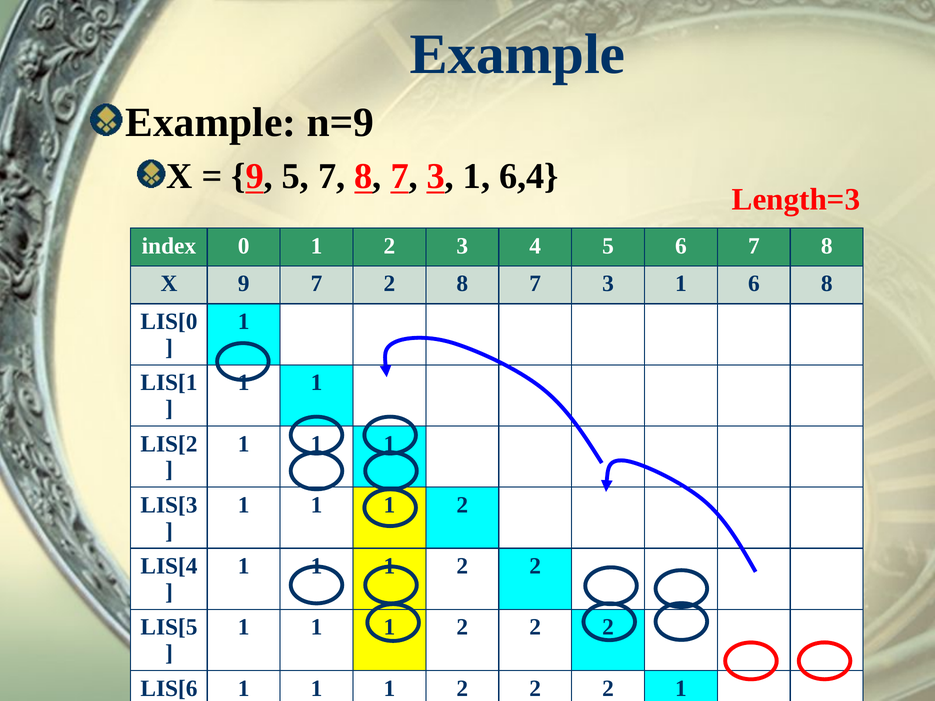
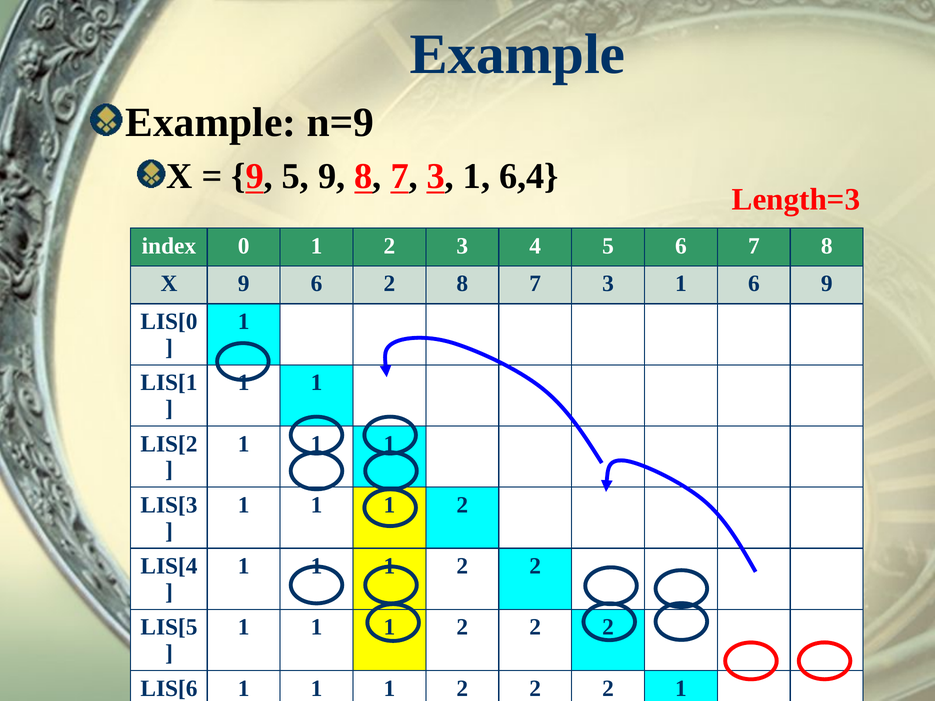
5 7: 7 -> 9 (332, 176)
9 7: 7 -> 6 (317, 284)
6 8: 8 -> 9 (827, 284)
